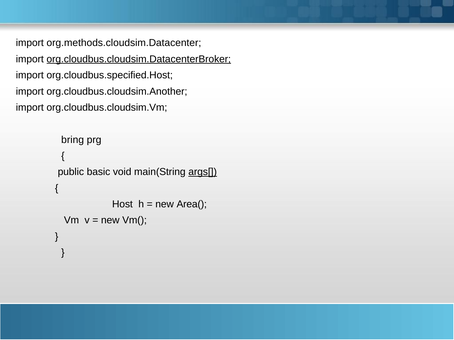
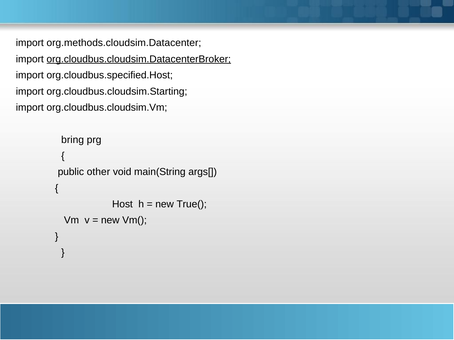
org.cloudbus.cloudsim.Another: org.cloudbus.cloudsim.Another -> org.cloudbus.cloudsim.Starting (117, 91)
basic: basic -> other (98, 172)
args[ underline: present -> none (203, 172)
Area(: Area( -> True( (192, 204)
